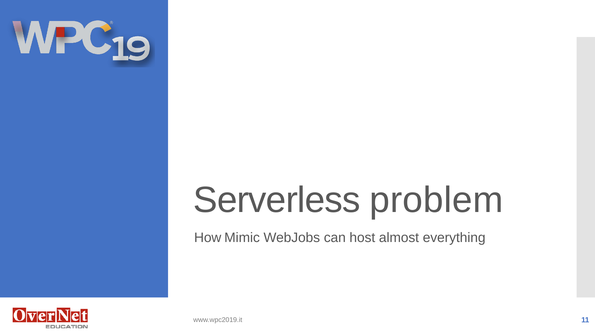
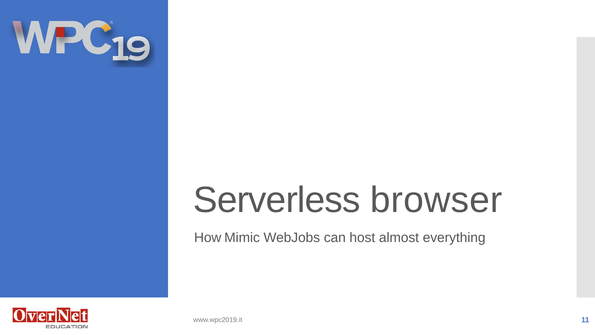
problem: problem -> browser (436, 200)
